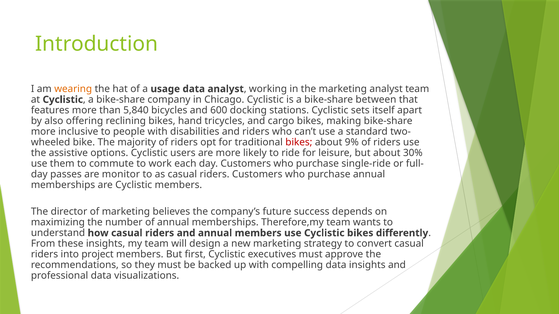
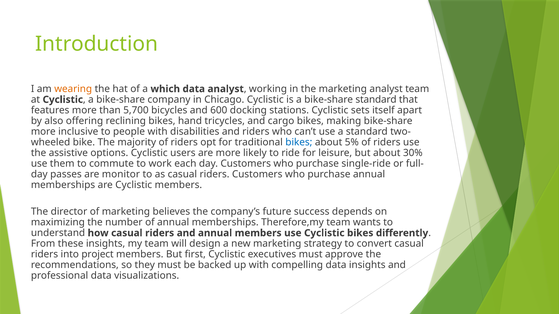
usage: usage -> which (165, 89)
bike-share between: between -> standard (376, 100)
5,840: 5,840 -> 5,700 (136, 110)
bikes colour: red -> blue (299, 143)
9%: 9% -> 5% (352, 143)
